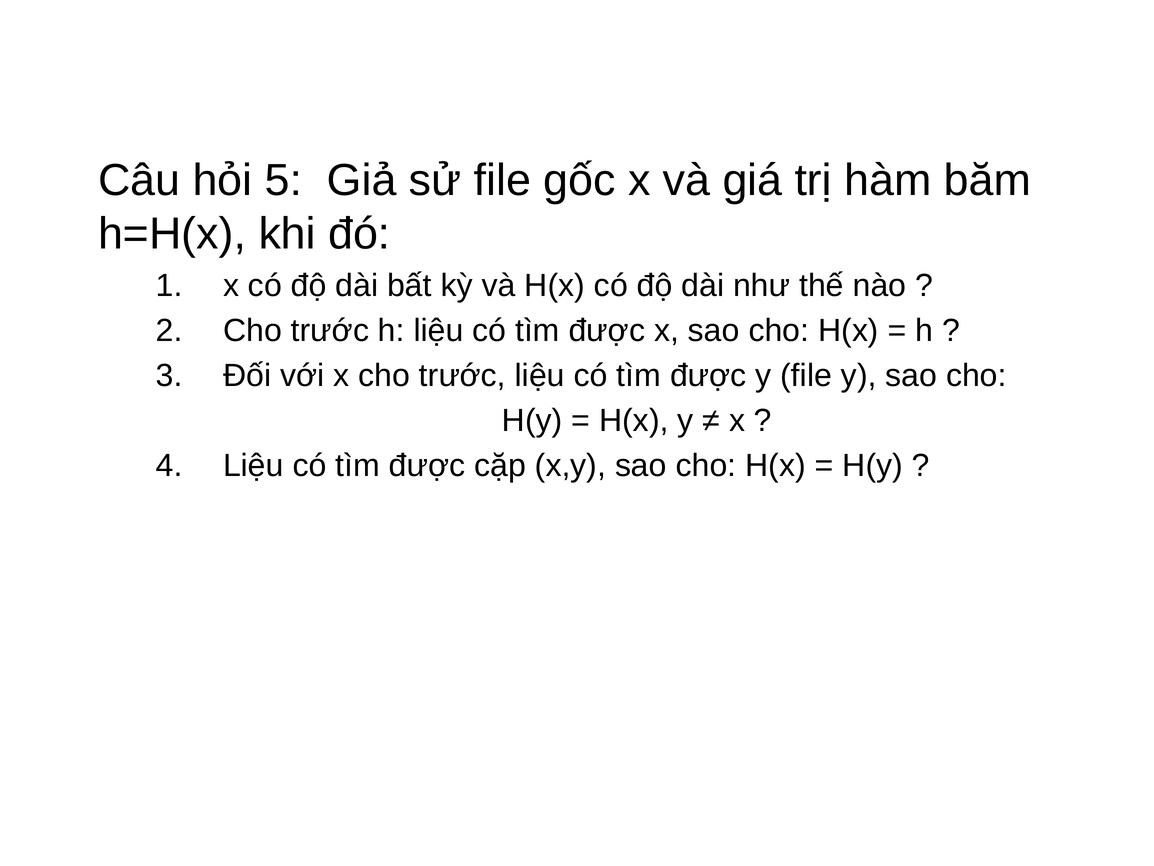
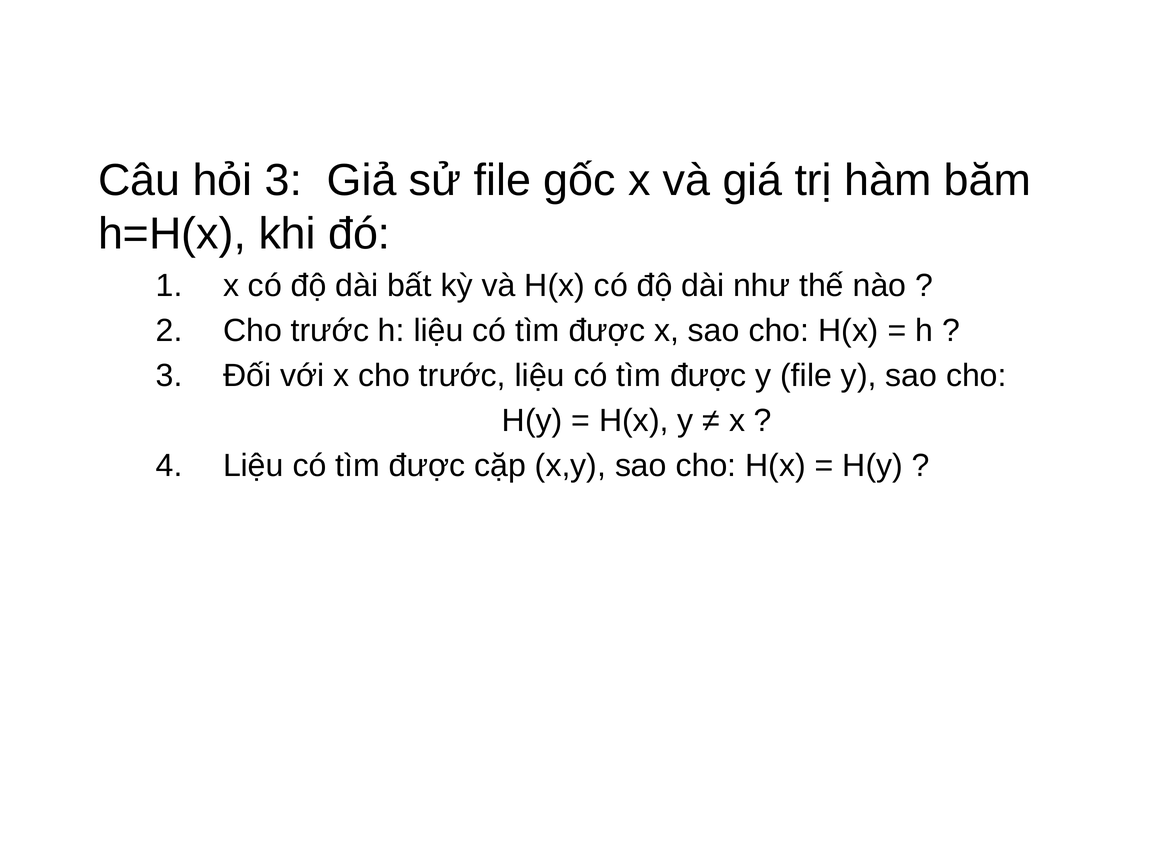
hỏi 5: 5 -> 3 (283, 180)
